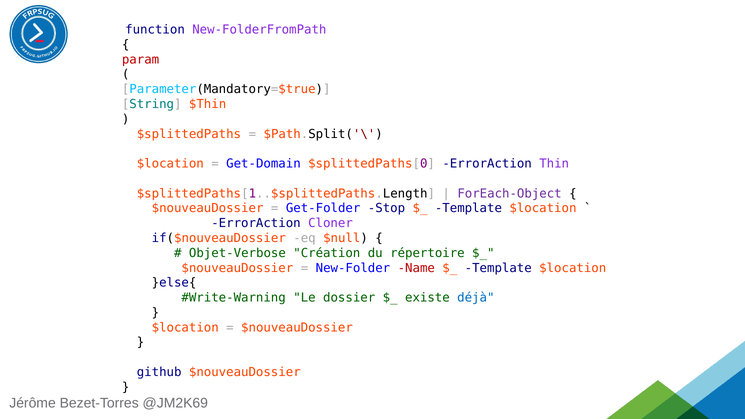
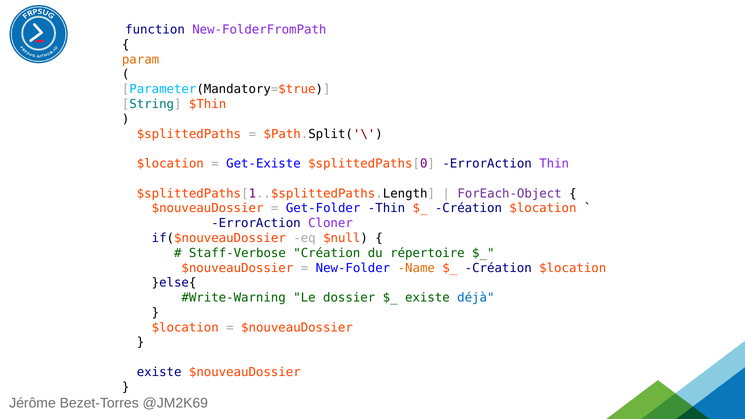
param colour: red -> orange (141, 59)
Get-Domain: Get-Domain -> Get-Existe (263, 164)
Get-Folder Stop: Stop -> Thin (387, 208)
Template: Template -> Création (468, 208)
Objet-Verbose: Objet-Verbose -> Staff-Verbose (237, 253)
Name colour: red -> orange (416, 268)
Template: Template -> Création (498, 268)
github: github -> existe (159, 372)
